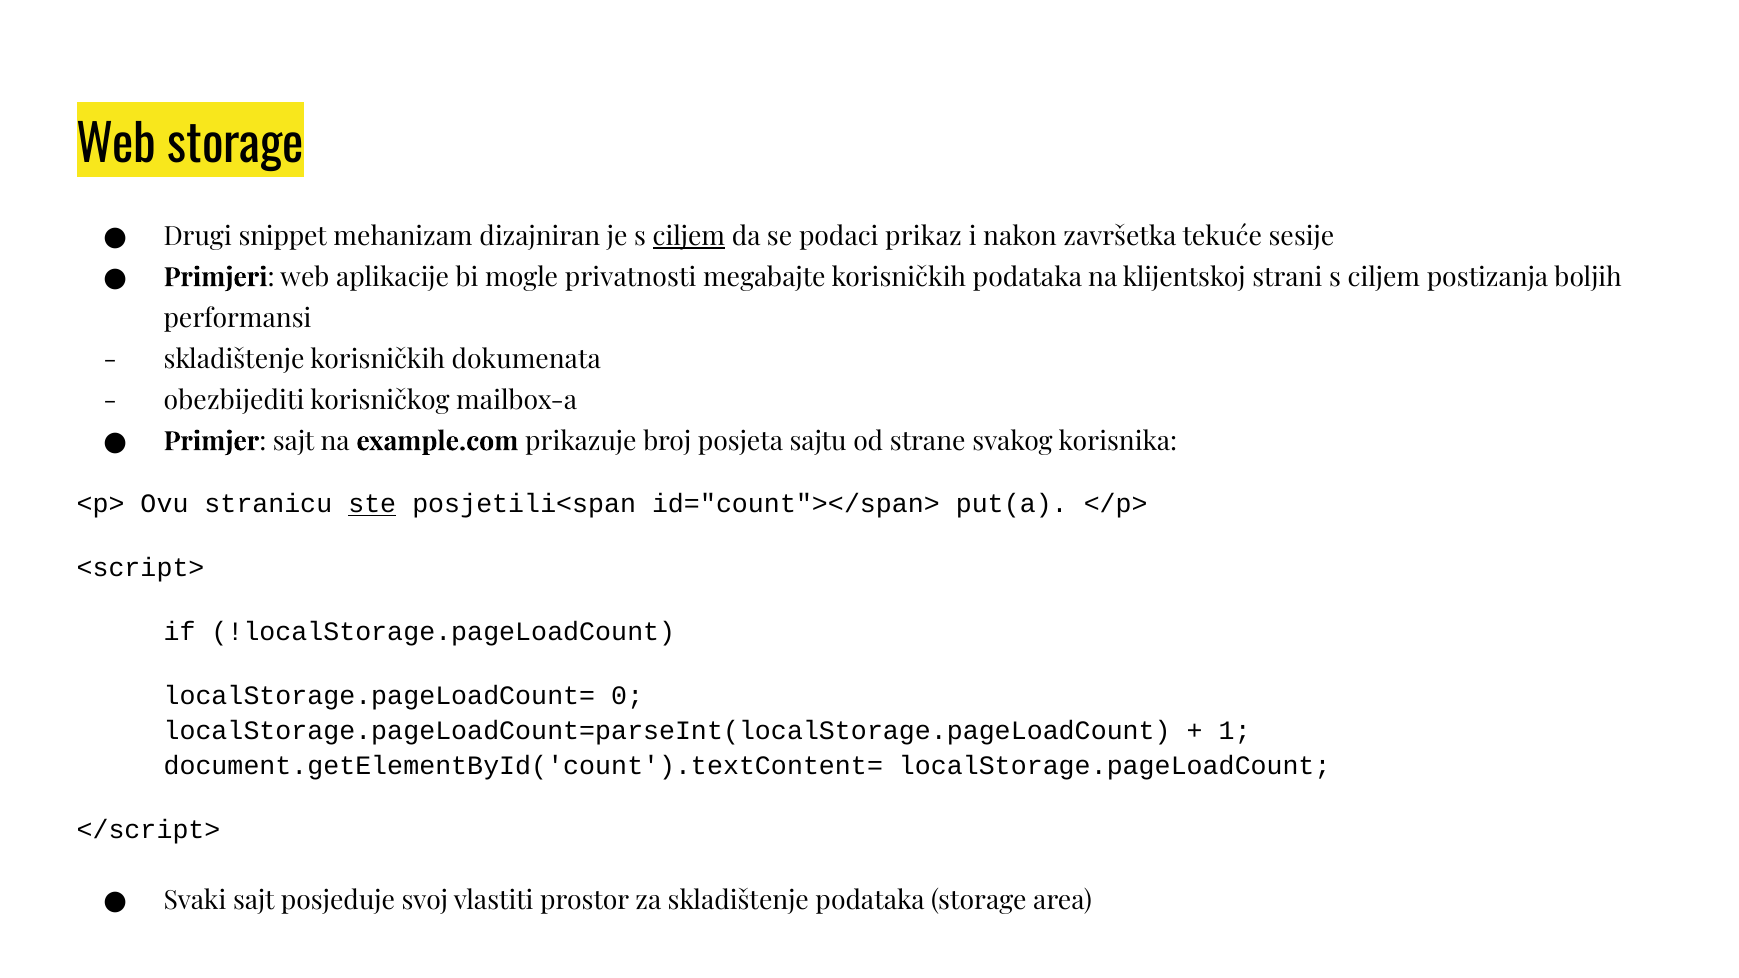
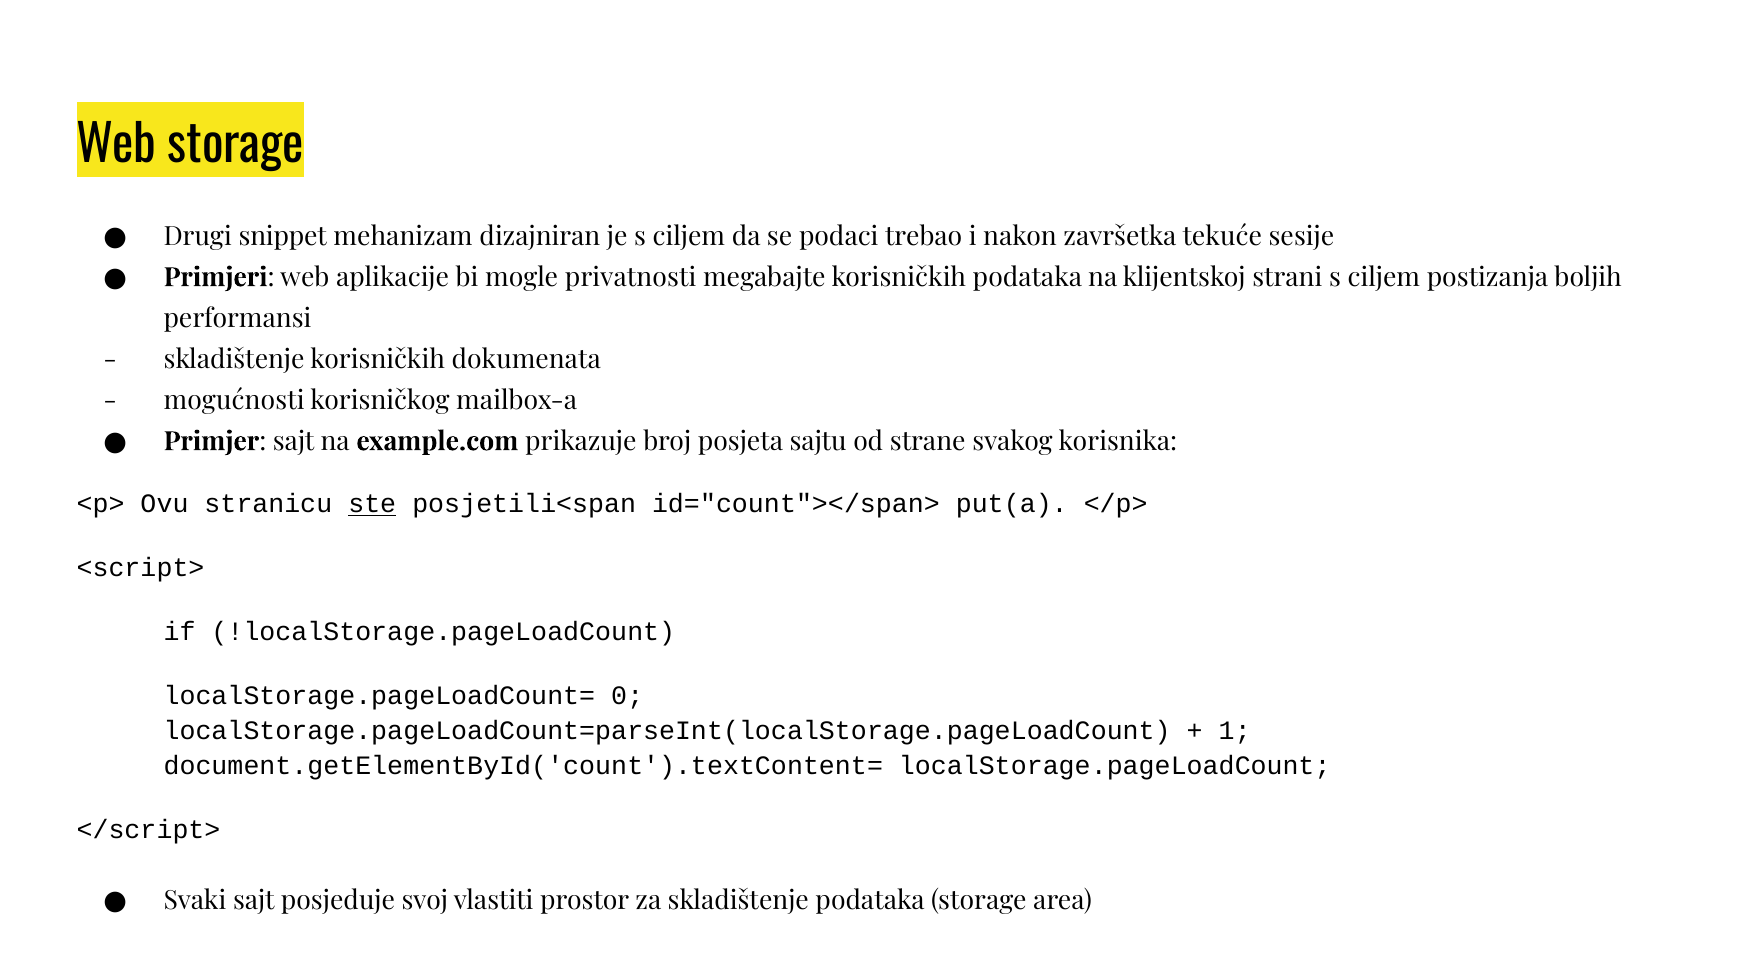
ciljem underline: present -> none (689, 236)
prikaz: prikaz -> trebao (924, 236)
obezbijediti: obezbijediti -> mogućnosti (234, 401)
